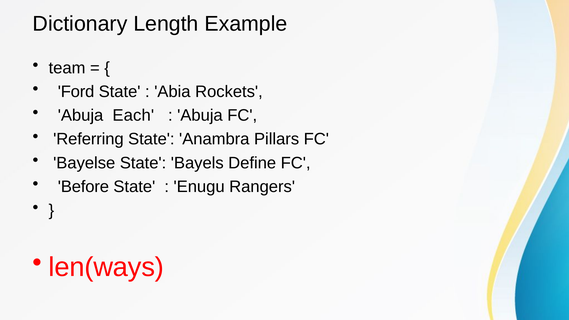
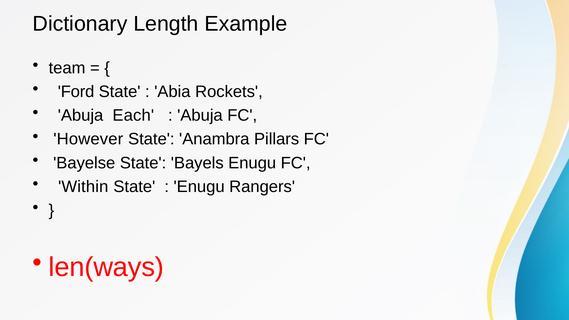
Referring: Referring -> However (88, 139)
Bayels Define: Define -> Enugu (252, 163)
Before: Before -> Within (83, 187)
